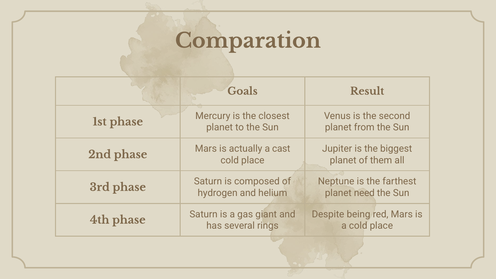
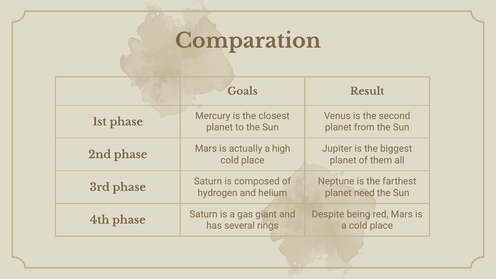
cast: cast -> high (281, 149)
